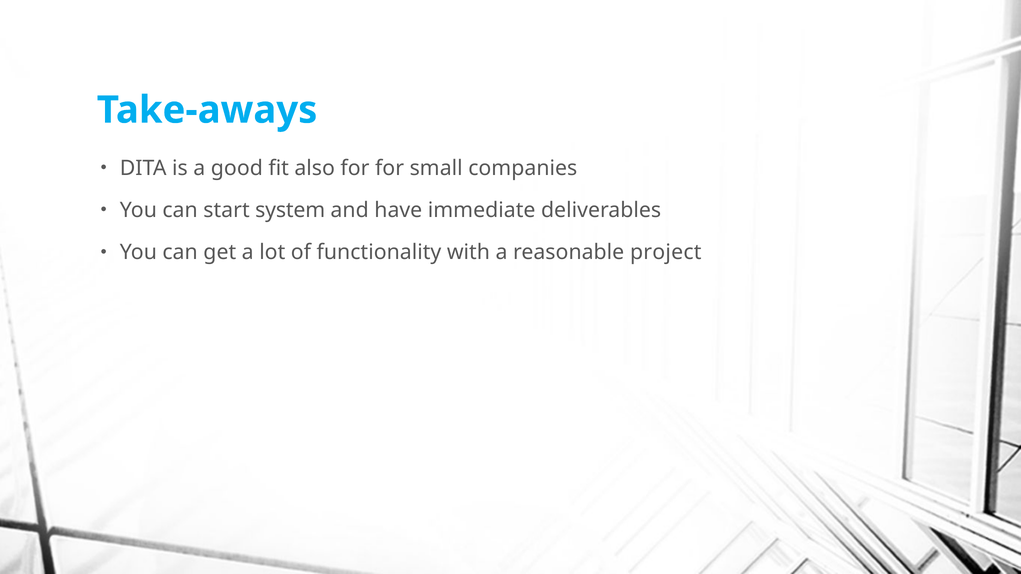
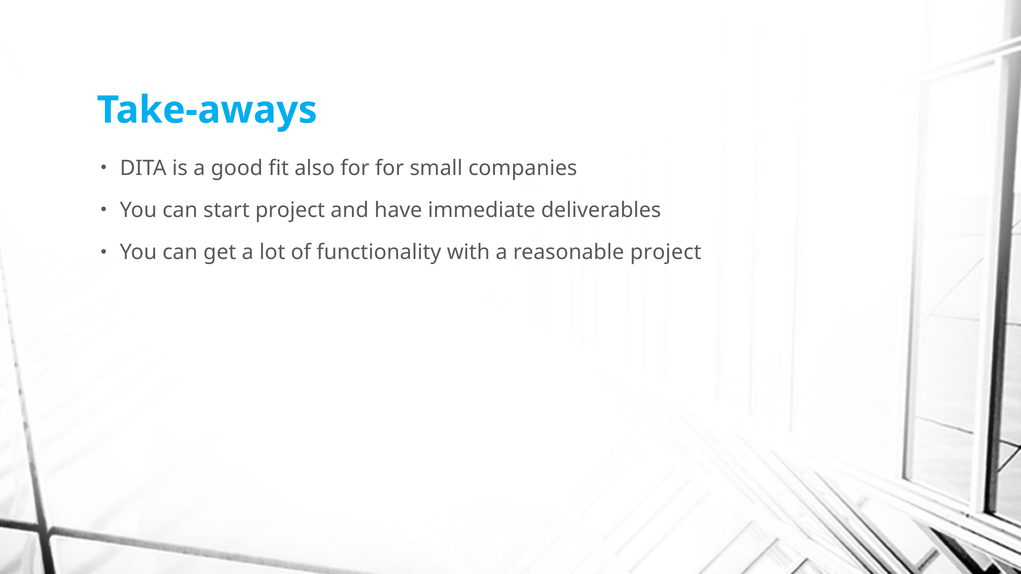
start system: system -> project (290, 211)
